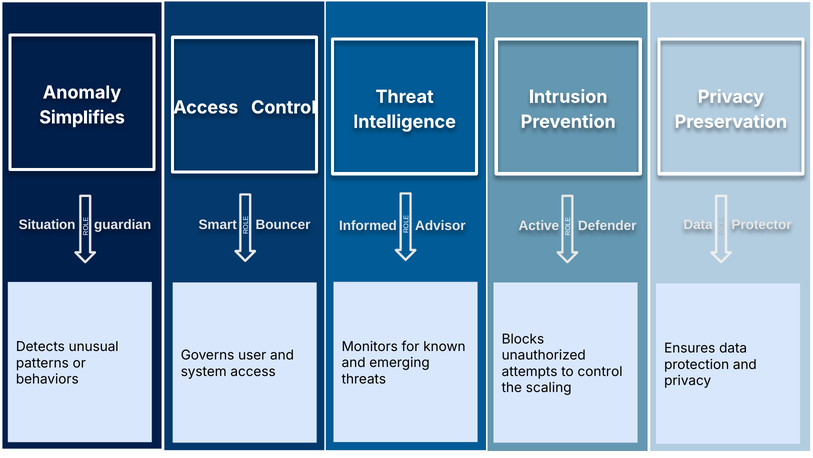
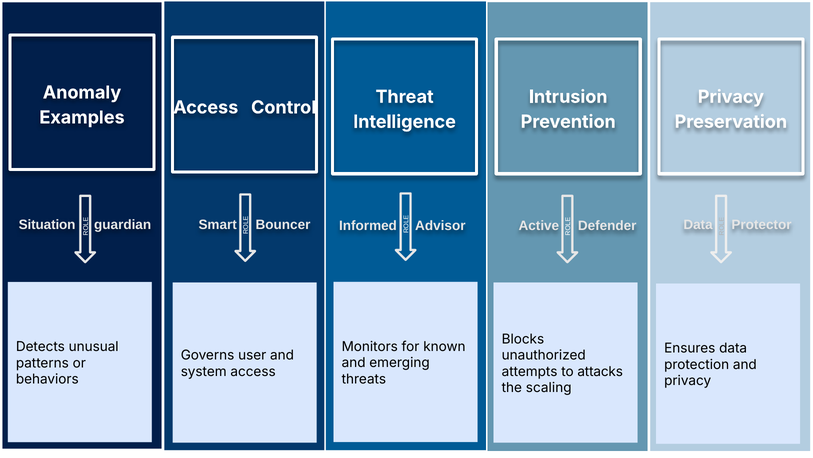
Simplifies: Simplifies -> Examples (82, 117)
to control: control -> attacks (600, 371)
